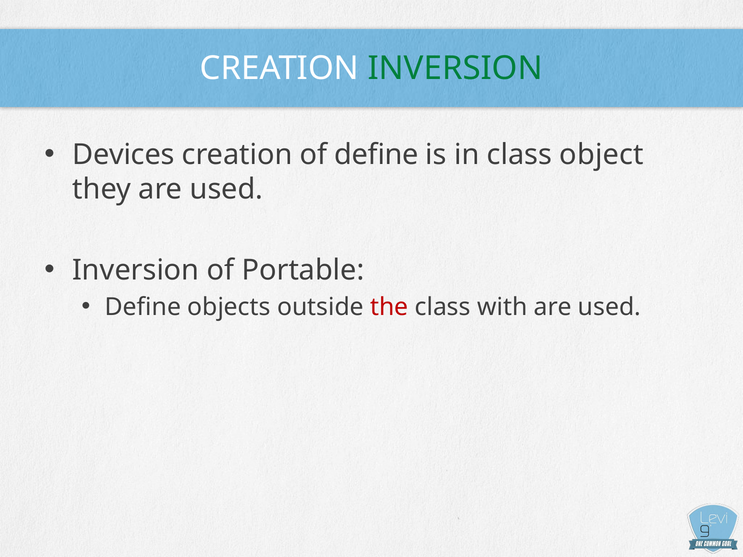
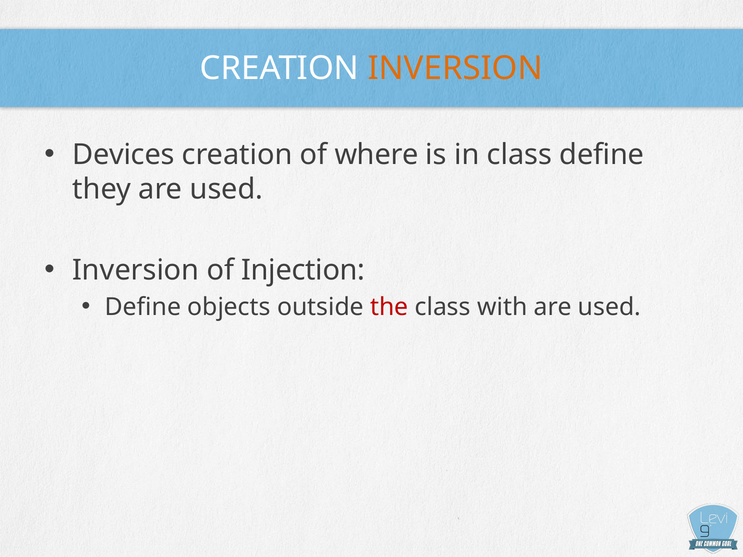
INVERSION colour: green -> orange (455, 68)
of define: define -> where (377, 155)
class object: object -> define (602, 155)
Portable: Portable -> Injection (303, 270)
